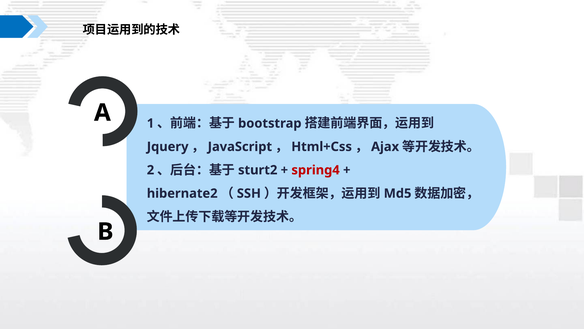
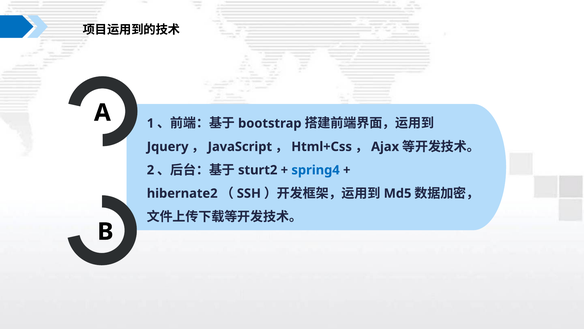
spring4 colour: red -> blue (316, 170)
